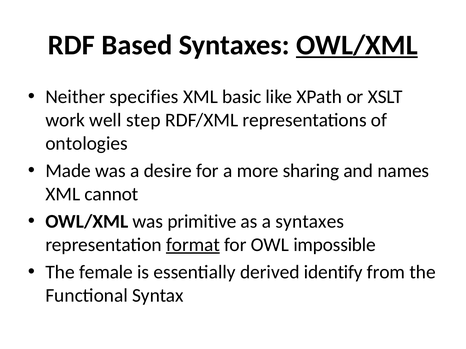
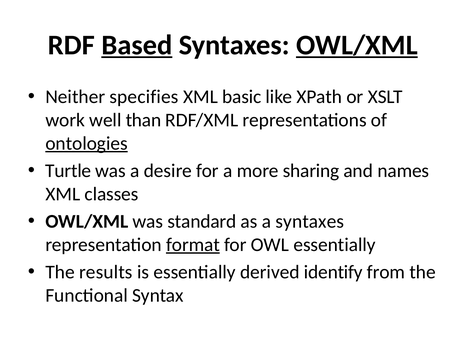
Based underline: none -> present (137, 45)
step: step -> than (143, 120)
ontologies underline: none -> present (87, 143)
Made: Made -> Turtle (68, 171)
cannot: cannot -> classes (111, 194)
primitive: primitive -> standard (202, 222)
OWL impossible: impossible -> essentially (335, 245)
female: female -> results (106, 272)
